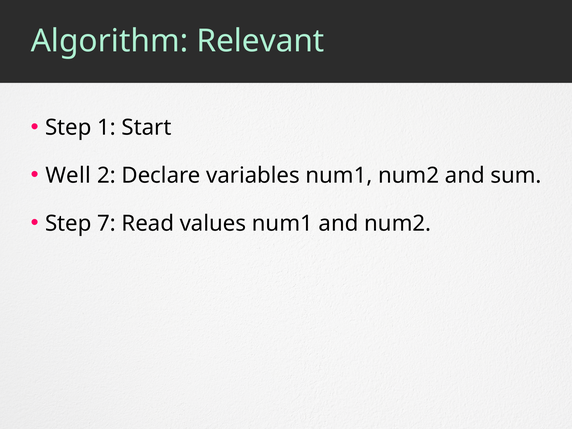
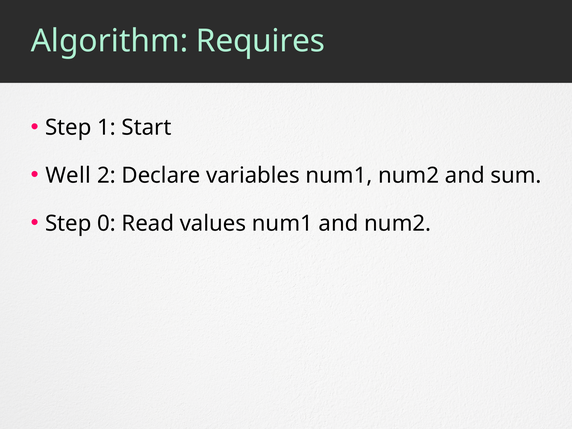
Relevant: Relevant -> Requires (261, 41)
7: 7 -> 0 (106, 223)
